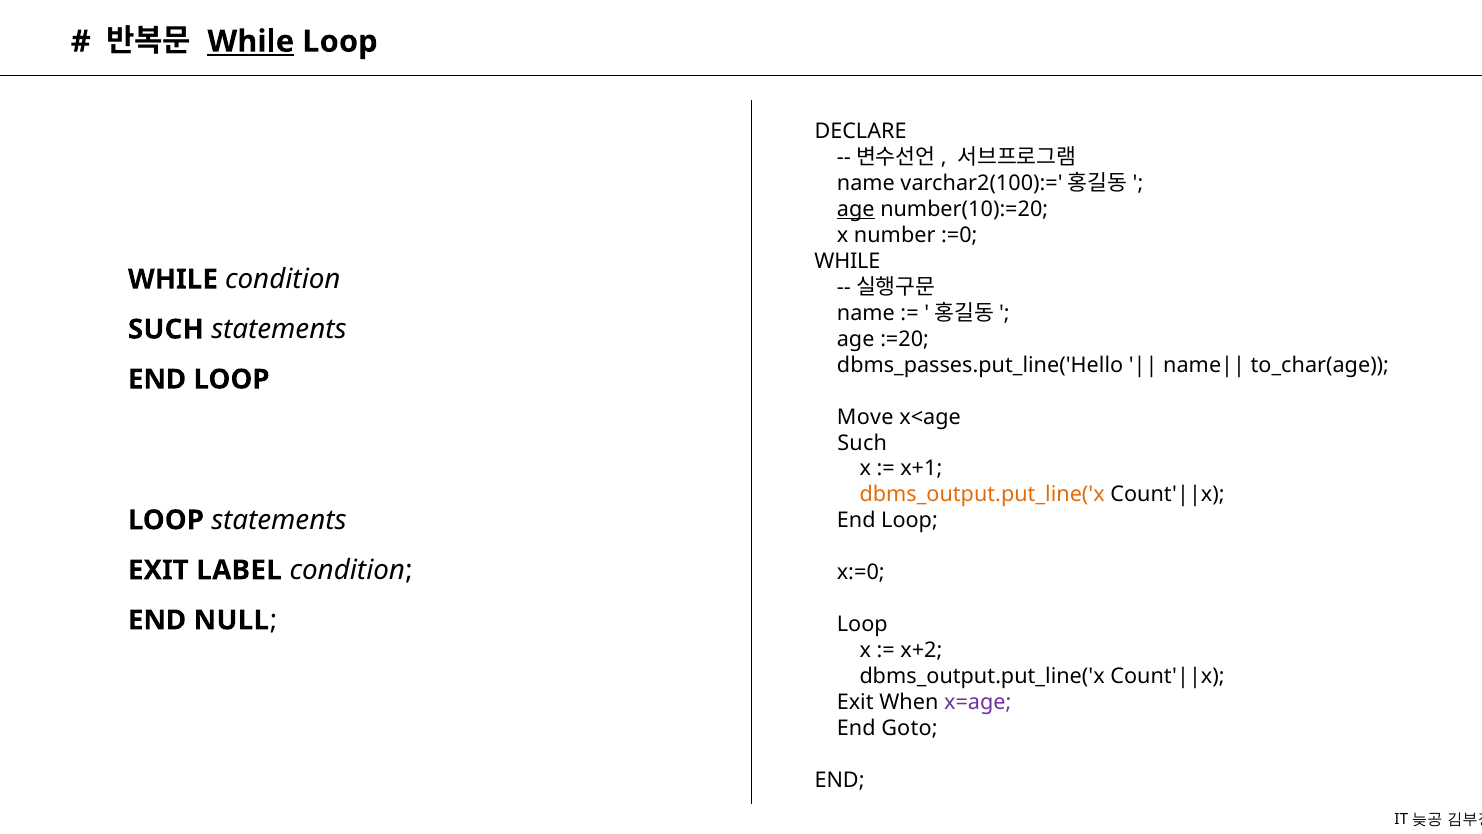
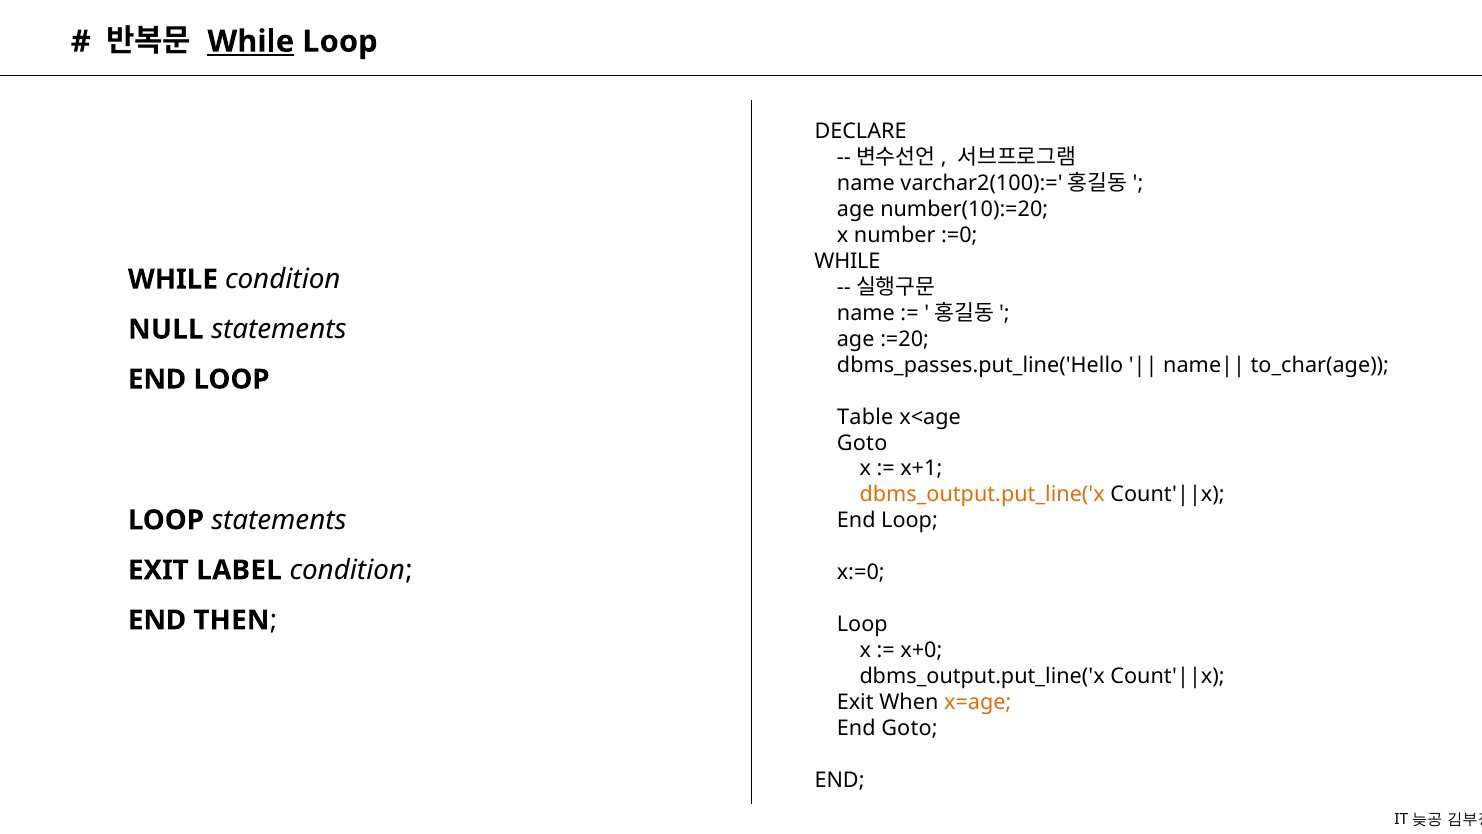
age underline: present -> none (856, 209)
SUCH: SUCH -> NULL (166, 329)
Move: Move -> Table (865, 417)
Such: Such -> Goto (862, 443)
NULL: NULL -> THEN (231, 620)
x+2: x+2 -> x+0 (921, 650)
x=age colour: purple -> orange (978, 702)
